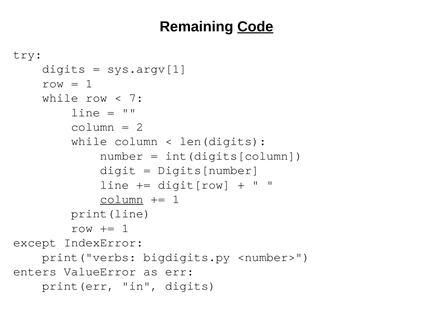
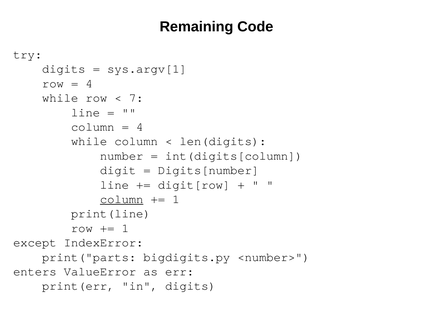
Code underline: present -> none (255, 27)
1: 1 -> 4 (89, 83)
2: 2 -> 4 (140, 127)
print("verbs: print("verbs -> print("parts (89, 257)
